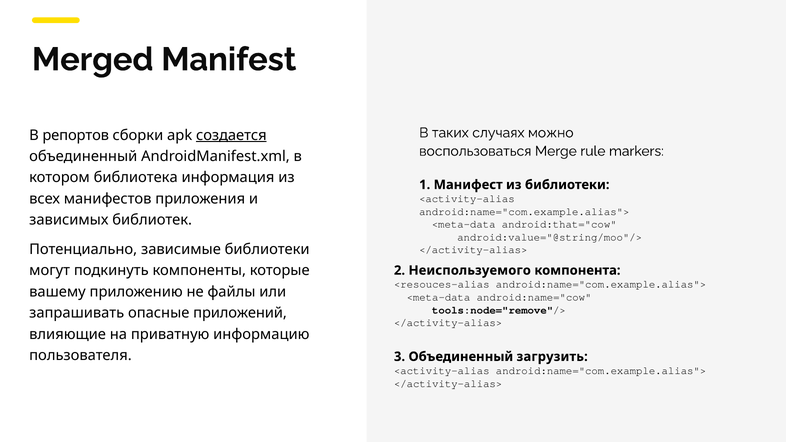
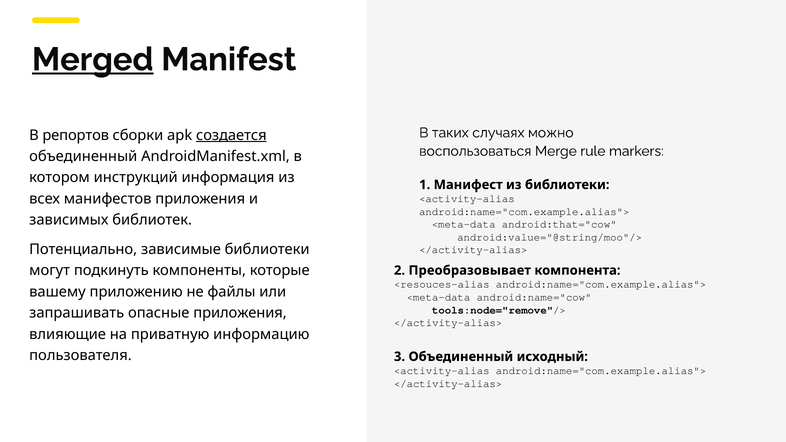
Merged underline: none -> present (93, 59)
библиотека: библиотека -> инструкций (136, 178)
Неиспользуемого: Неиспользуемого -> Преобразовывает (470, 270)
опасные приложений: приложений -> приложения (240, 313)
загрузить: загрузить -> исходный (552, 357)
